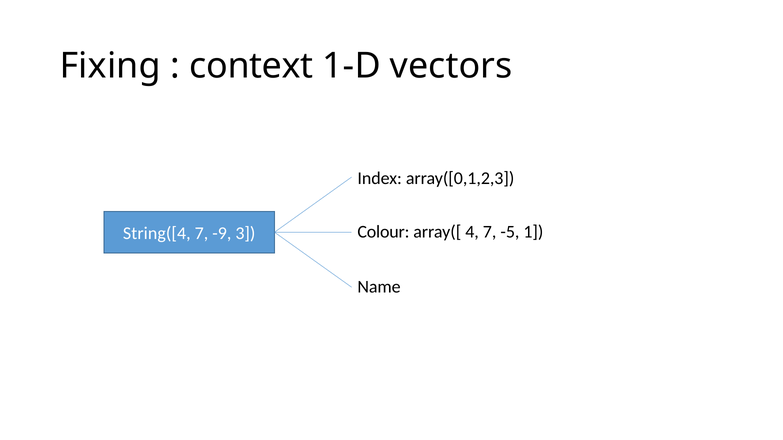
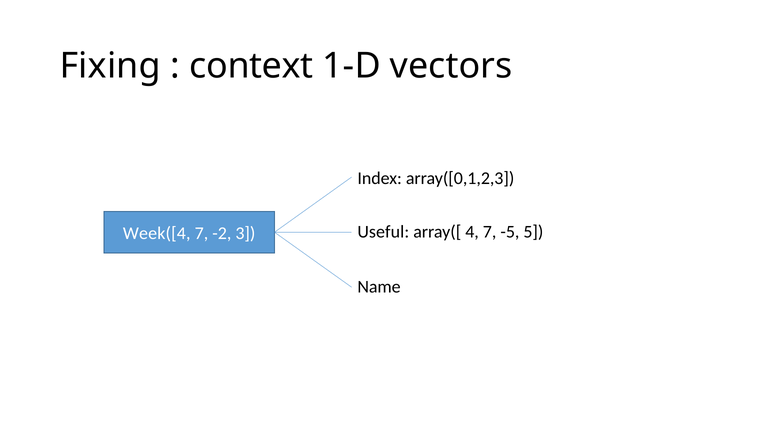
Colour: Colour -> Useful (383, 232)
1: 1 -> 5 (533, 232)
String([4: String([4 -> Week([4 (157, 234)
-9: -9 -> -2 (222, 234)
